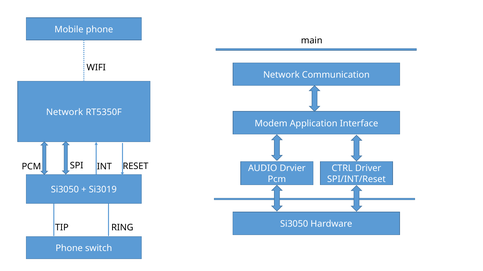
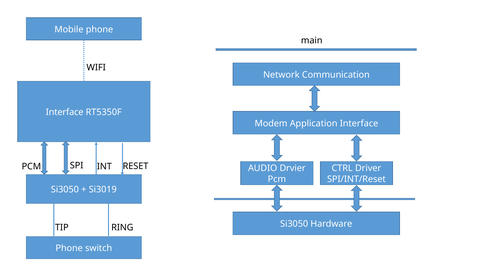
Network: Network -> Interface (65, 112)
